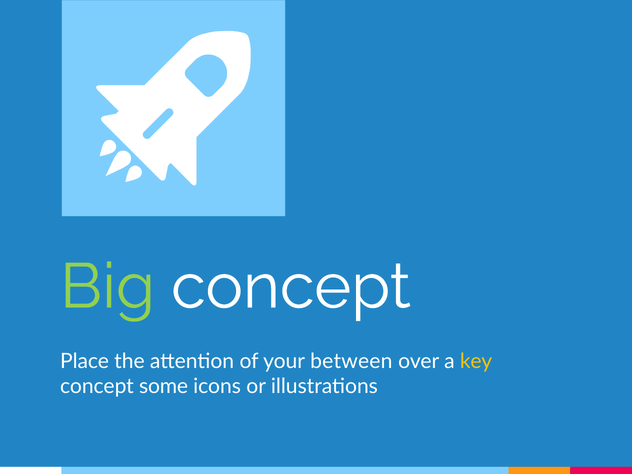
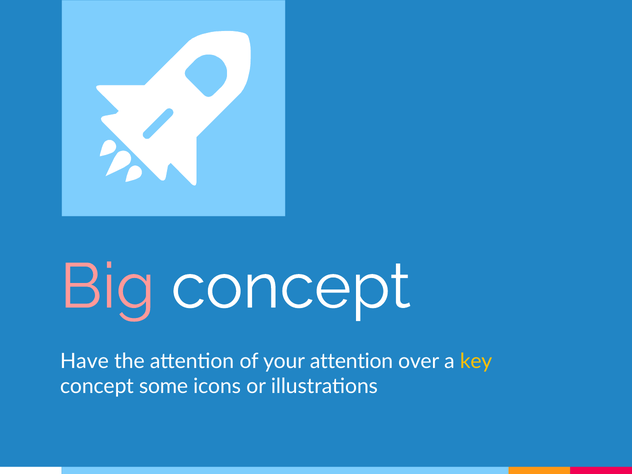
Big colour: light green -> pink (108, 287)
Place: Place -> Have (84, 361)
your between: between -> attention (352, 361)
